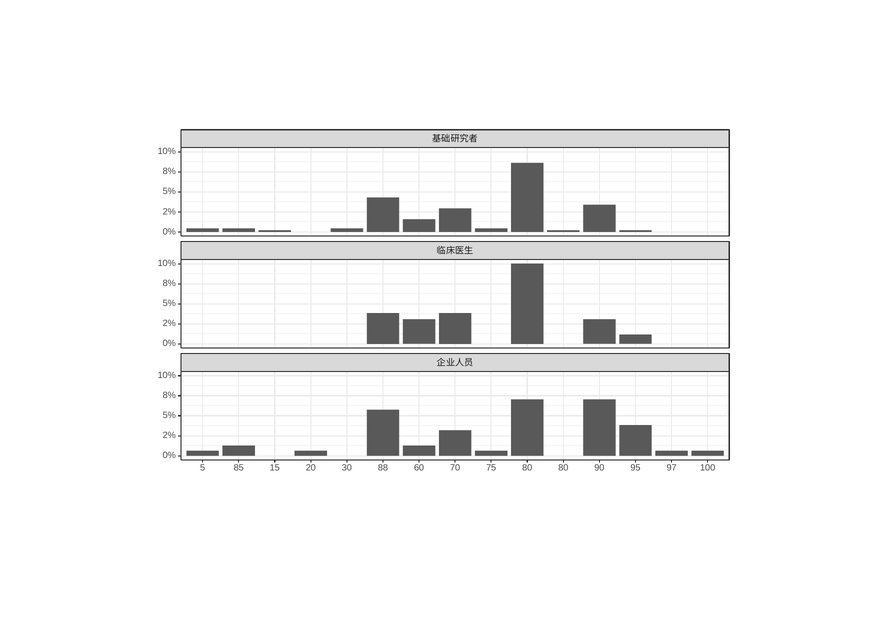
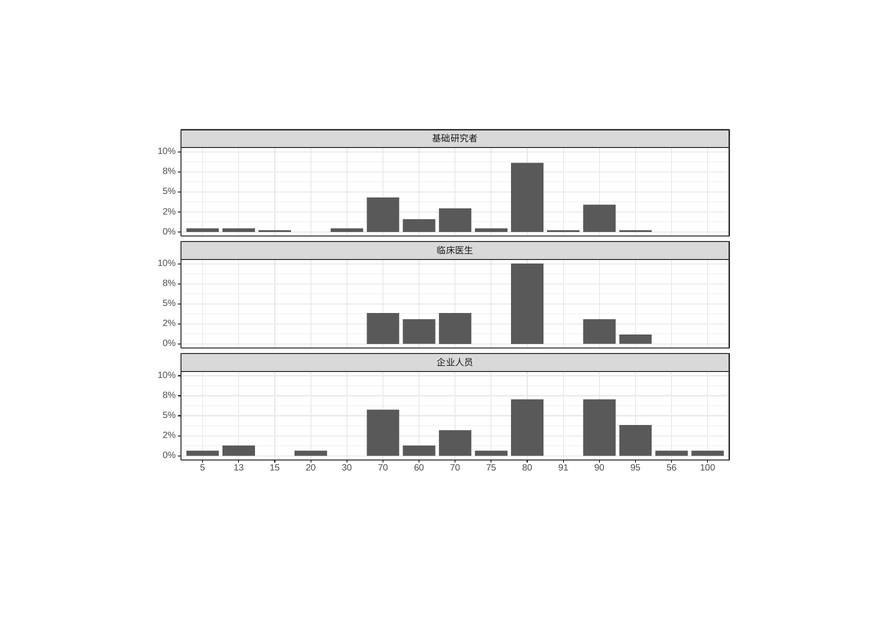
85: 85 -> 13 (239, 468)
30 88: 88 -> 70 (383, 468)
80 80: 80 -> 91 (563, 468)
97: 97 -> 56 (672, 468)
